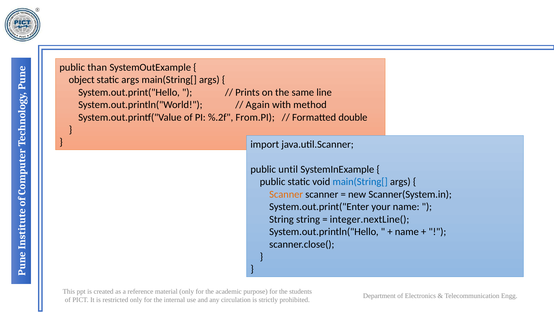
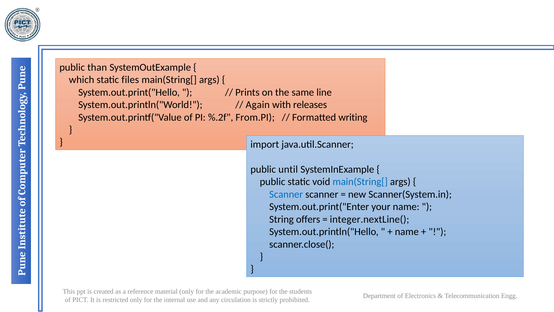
object: object -> which (82, 80)
static args: args -> files (130, 80)
method: method -> releases (310, 105)
double: double -> writing (353, 117)
Scanner colour: orange -> blue (286, 194)
String string: string -> offers (308, 219)
